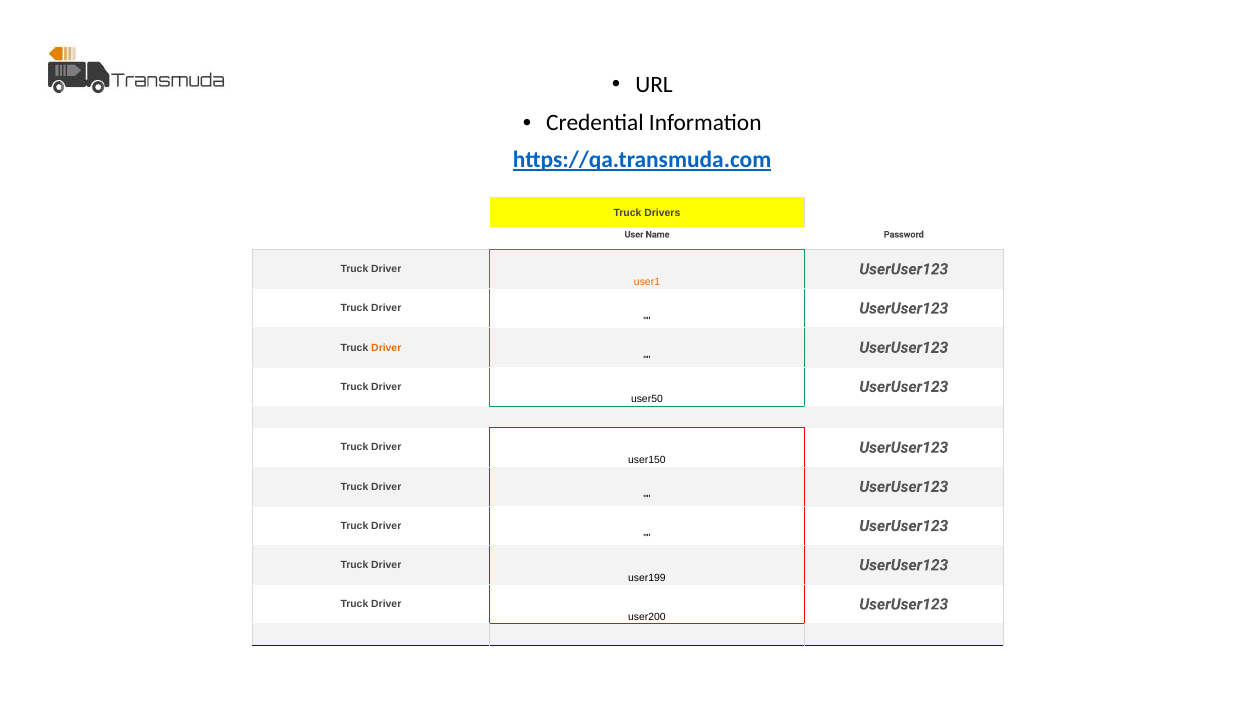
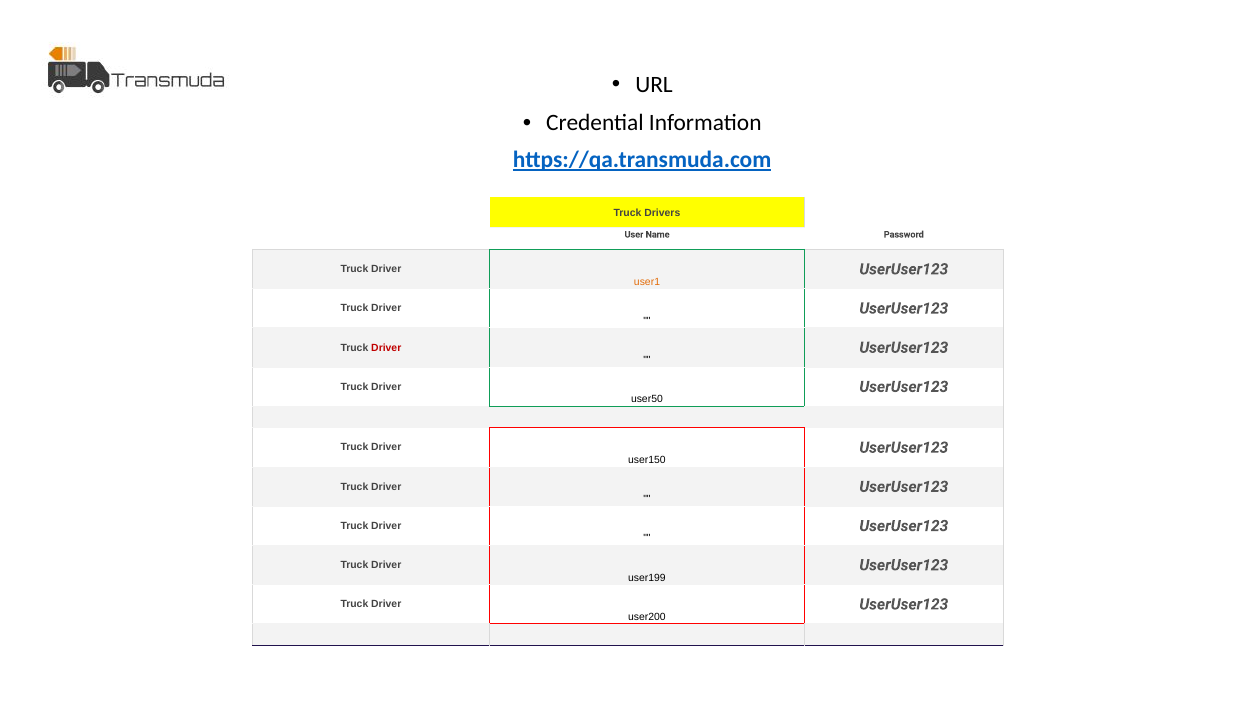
Driver colour: orange -> red (386, 347)
